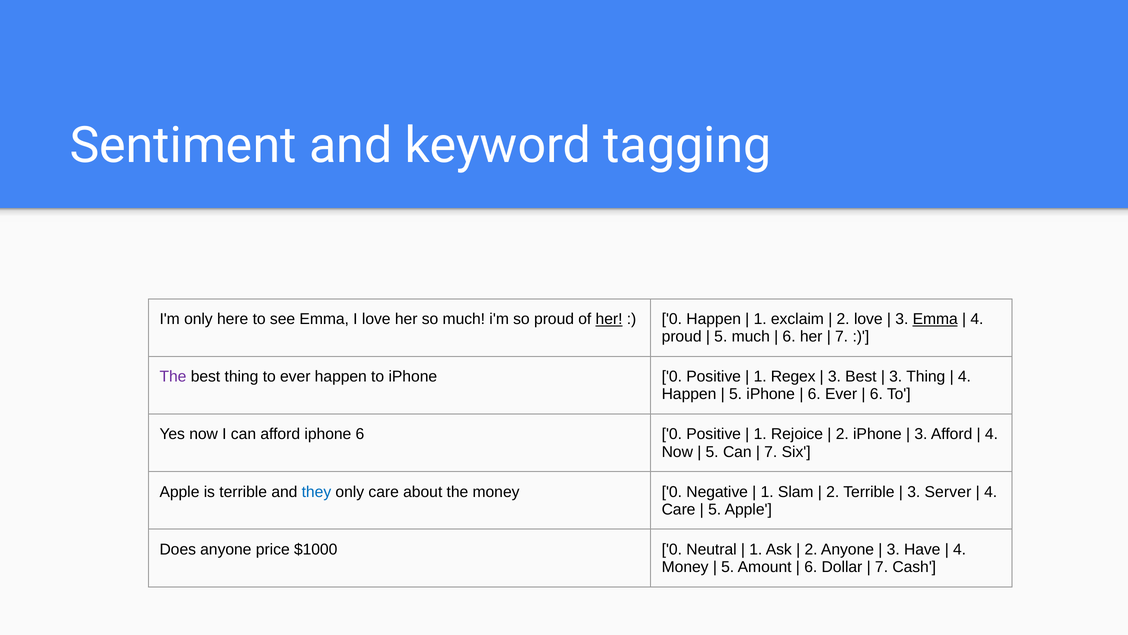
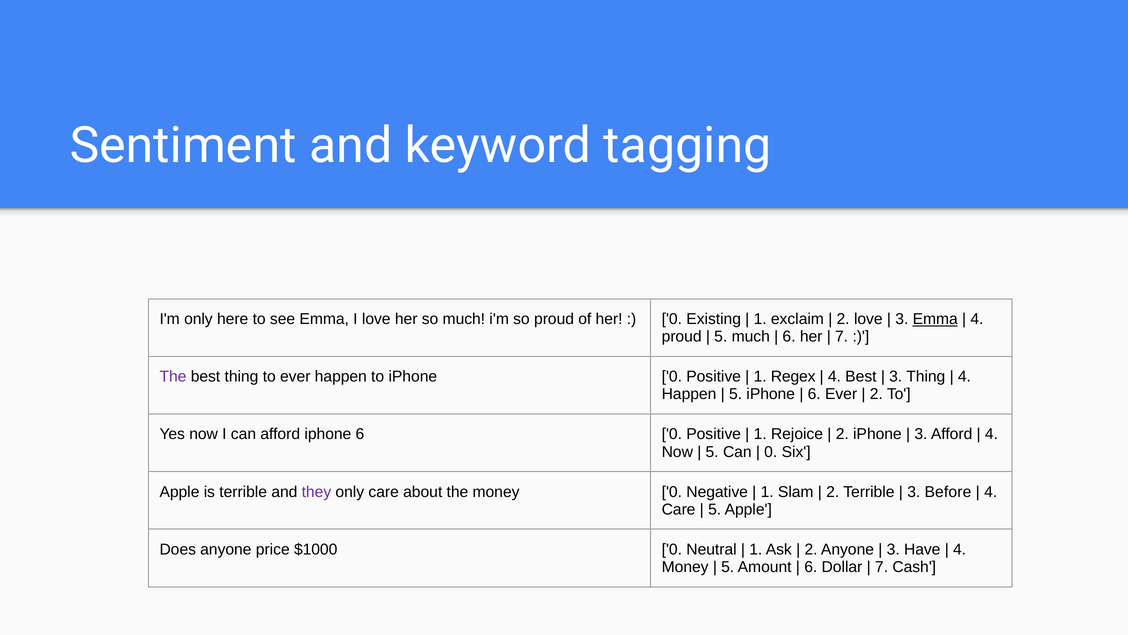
her underline: present -> none (609, 319)
0 Happen: Happen -> Existing (714, 319)
3: 3 -> 4 (834, 376)
6: 6 -> 2 (876, 394)
7: 7 -> 0 (771, 451)
they colour: blue -> purple (316, 492)
Server: Server -> Before (948, 492)
